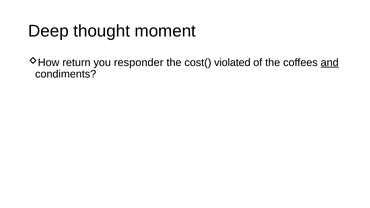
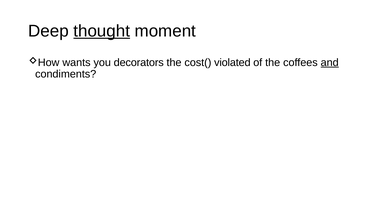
thought underline: none -> present (102, 31)
return: return -> wants (76, 63)
responder: responder -> decorators (139, 63)
